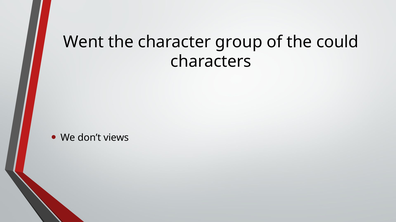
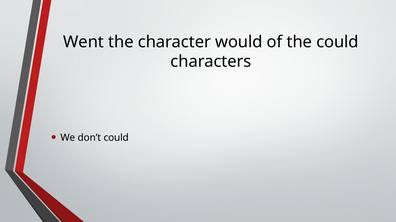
group: group -> would (239, 42)
don’t views: views -> could (116, 138)
